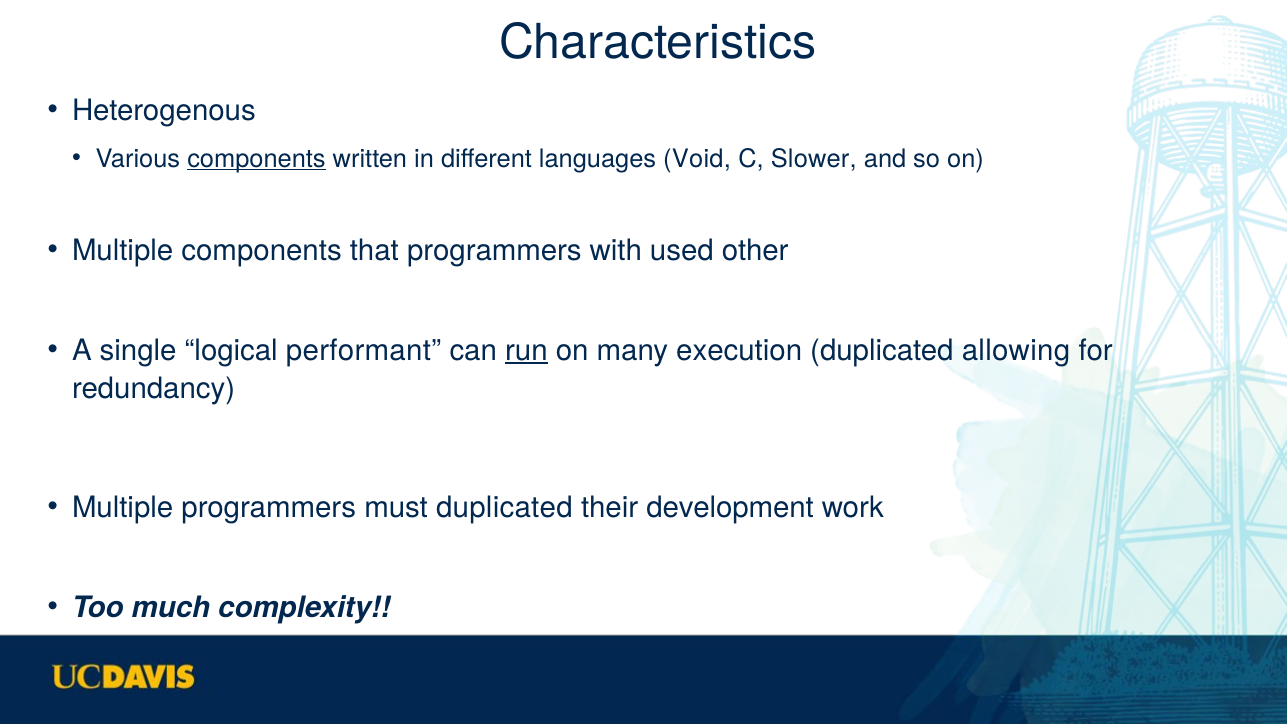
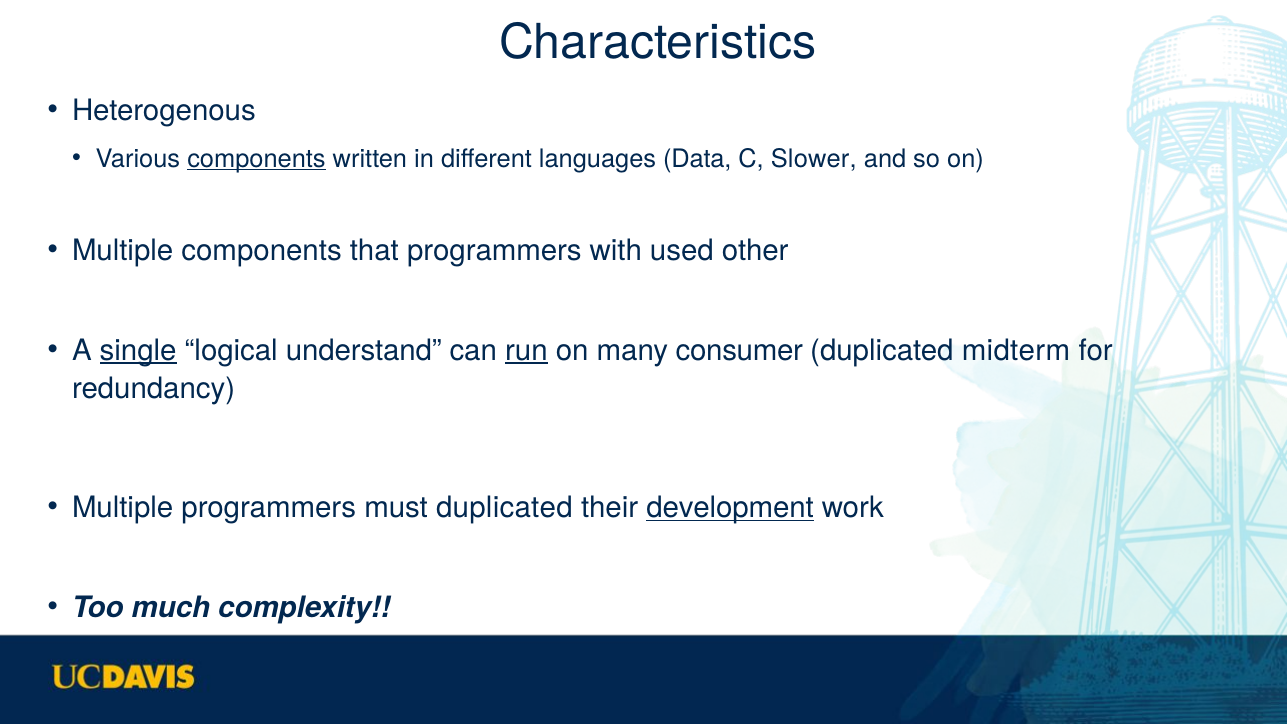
Void: Void -> Data (697, 159)
single underline: none -> present (138, 350)
performant: performant -> understand (364, 350)
execution: execution -> consumer (739, 350)
allowing: allowing -> midterm (1016, 350)
development underline: none -> present (730, 508)
